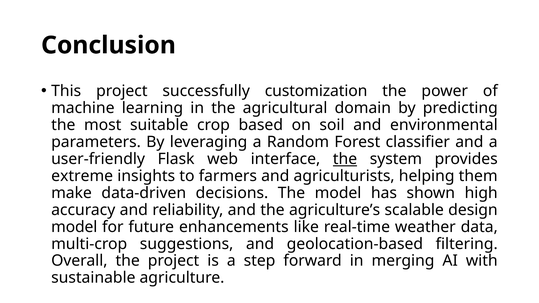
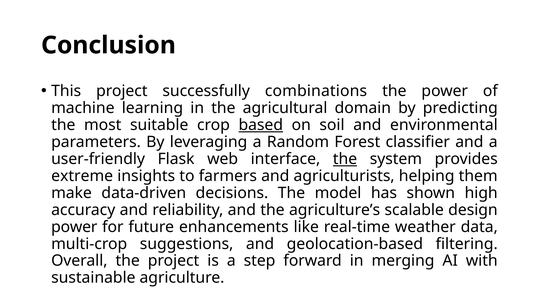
customization: customization -> combinations (316, 91)
based underline: none -> present (261, 125)
model: model -> power (74, 227)
